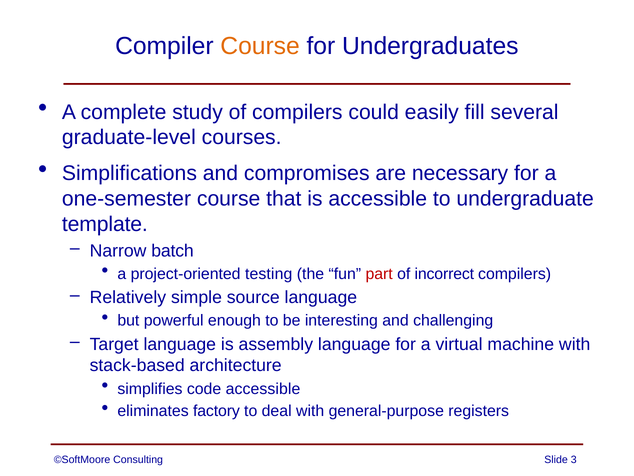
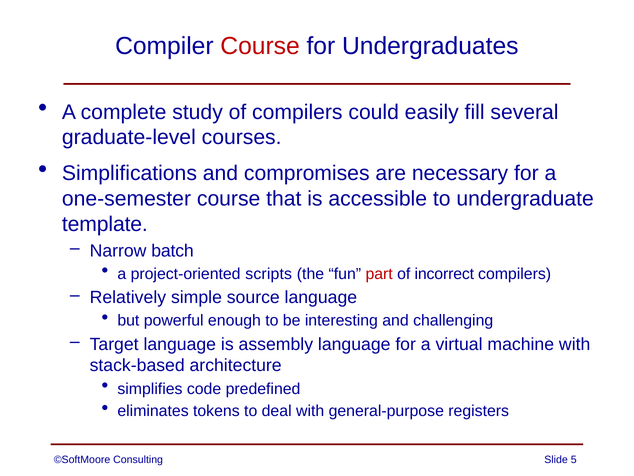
Course colour: orange -> red (260, 46)
testing: testing -> scripts (269, 274)
code accessible: accessible -> predefined (263, 388)
factory: factory -> tokens (216, 411)
3: 3 -> 5 (574, 459)
